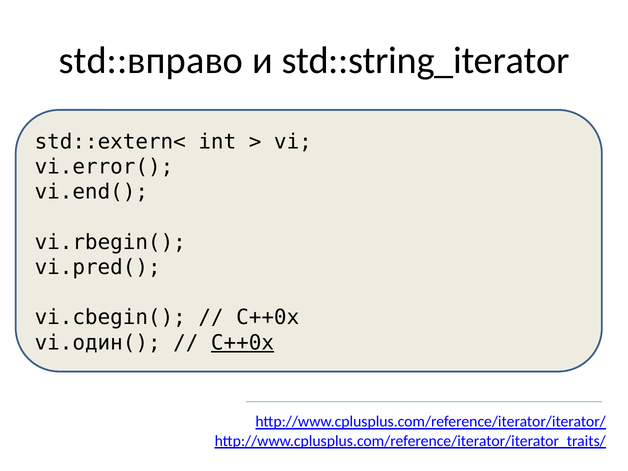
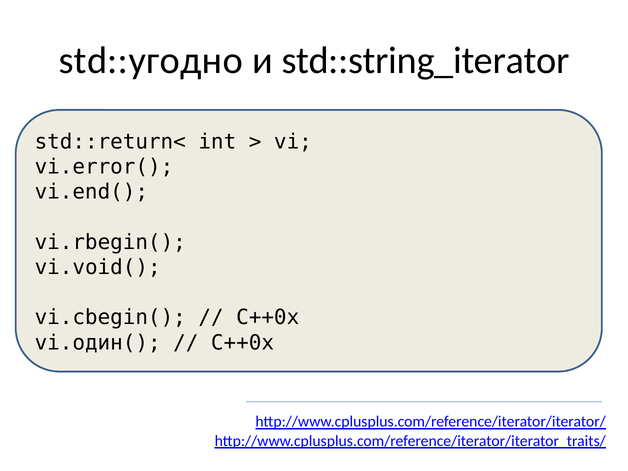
std::вправо: std::вправо -> std::угодно (151, 61)
std::extern<: std::extern< -> std::return< (110, 142)
vi.pred(: vi.pred( -> vi.void( (98, 267)
C++0x underline: present -> none (243, 343)
